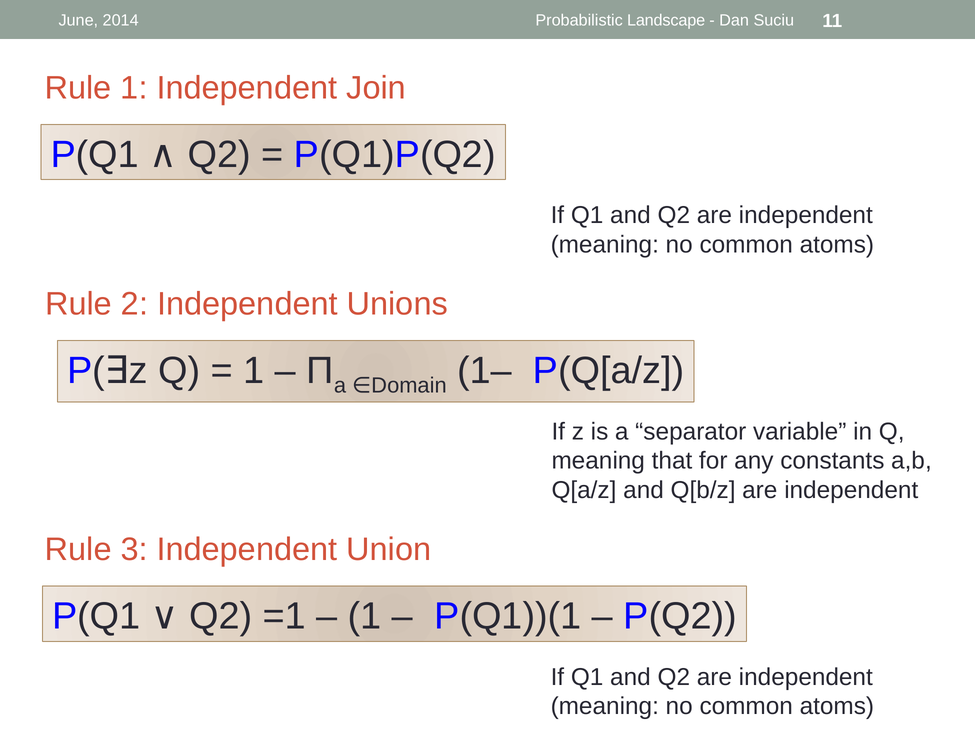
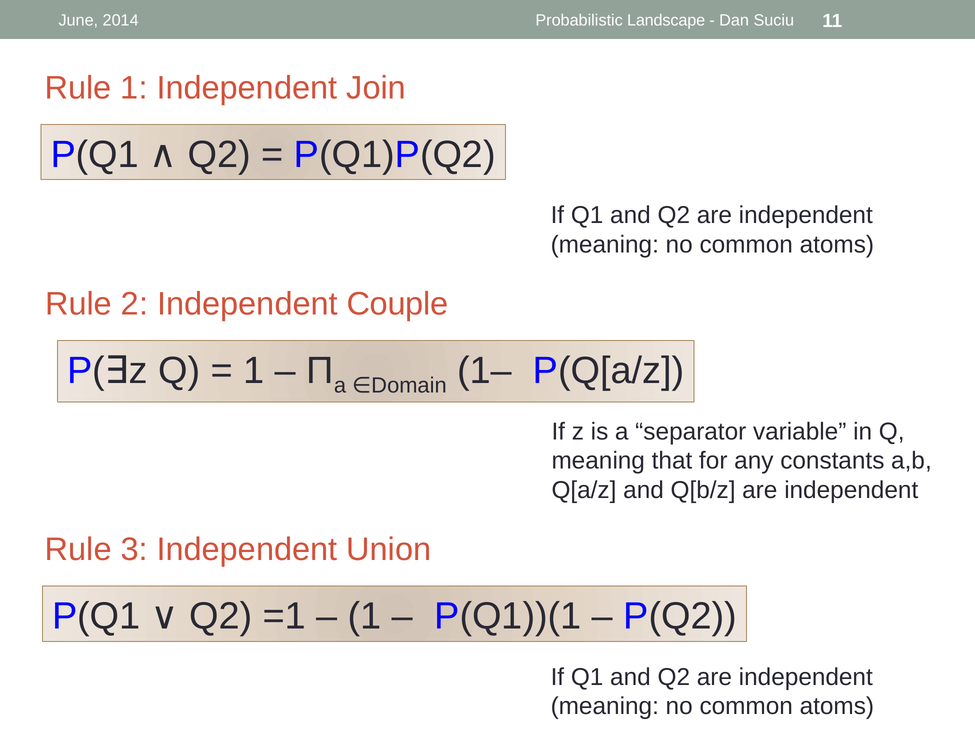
Unions: Unions -> Couple (397, 304)
